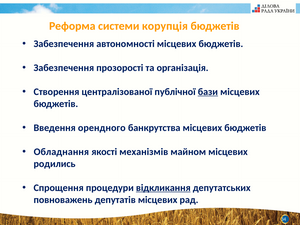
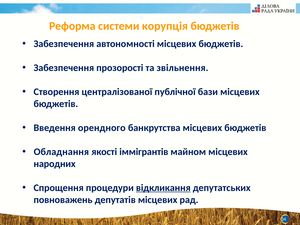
організація: організація -> звільнення (182, 68)
бази underline: present -> none (208, 92)
механізмів: механізмів -> іммігрантів (144, 152)
родились: родились -> народних (55, 164)
